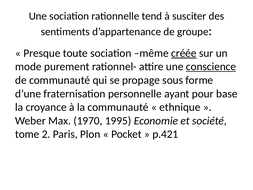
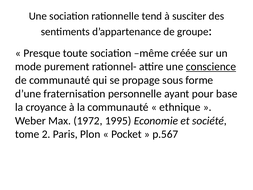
créée underline: present -> none (184, 53)
1970: 1970 -> 1972 (88, 121)
p.421: p.421 -> p.567 (165, 134)
